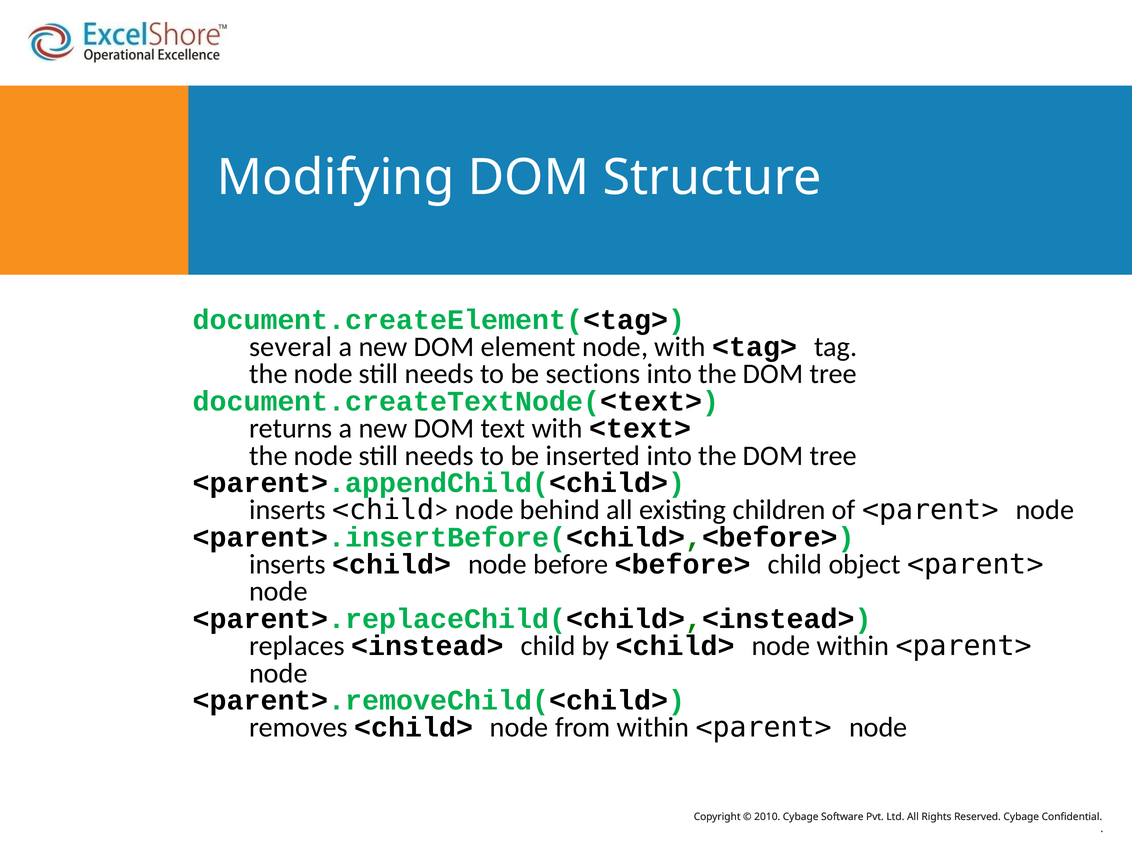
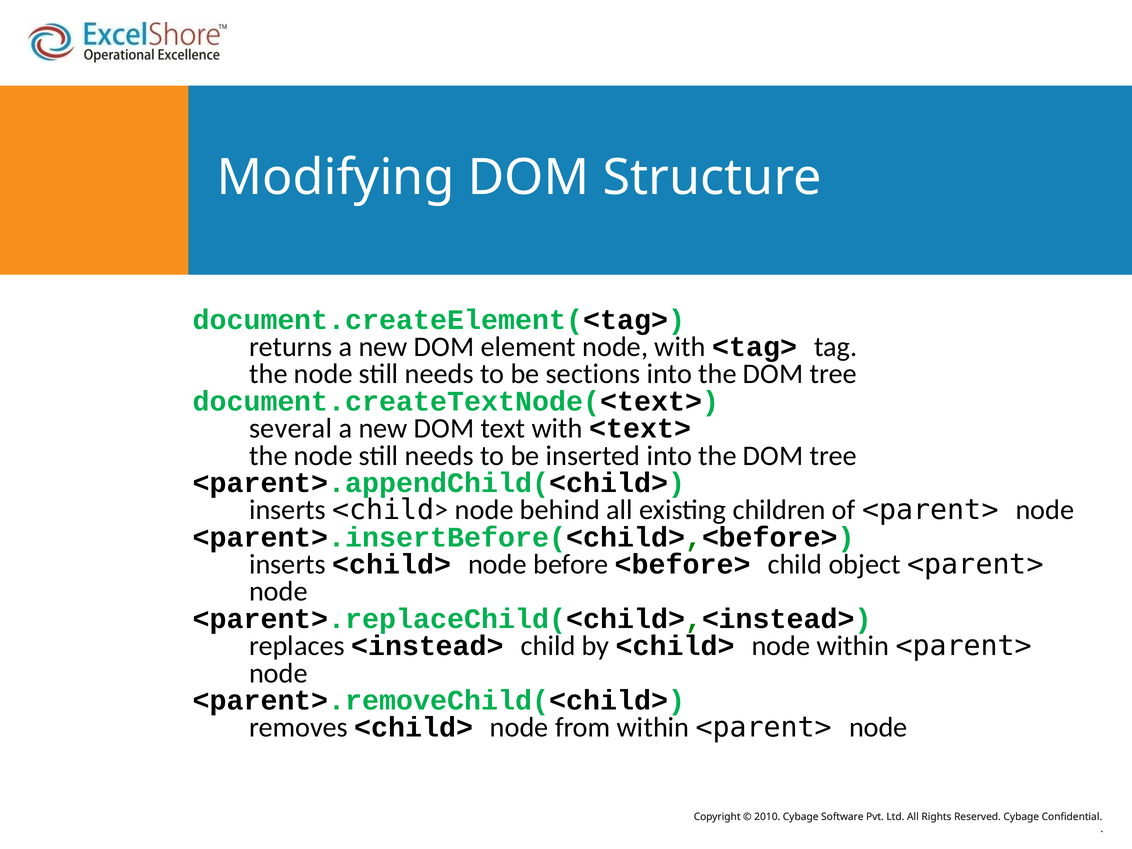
several: several -> returns (291, 347)
returns: returns -> several (291, 429)
